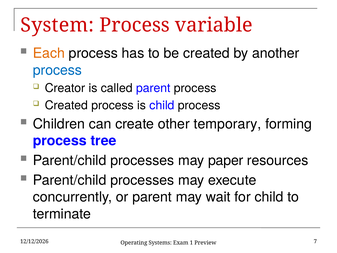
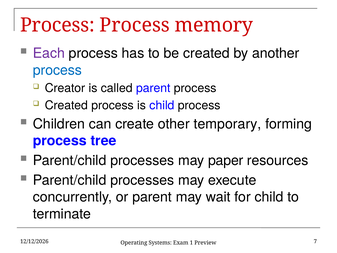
System: System -> Process (57, 25)
variable: variable -> memory (214, 25)
Each colour: orange -> purple (49, 53)
